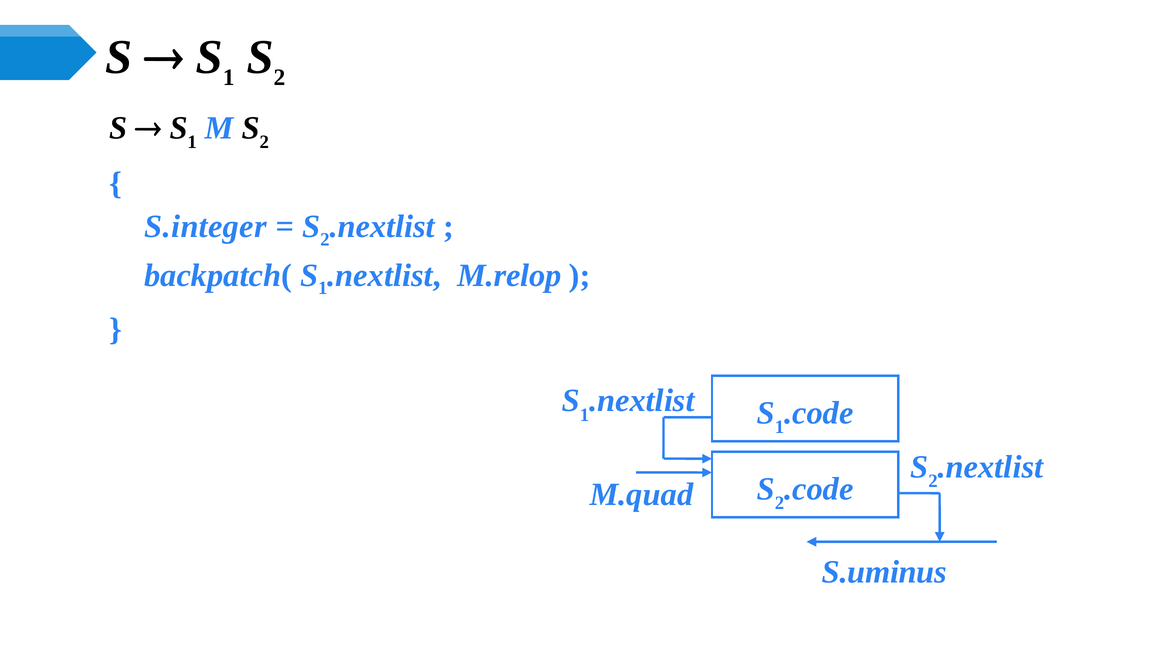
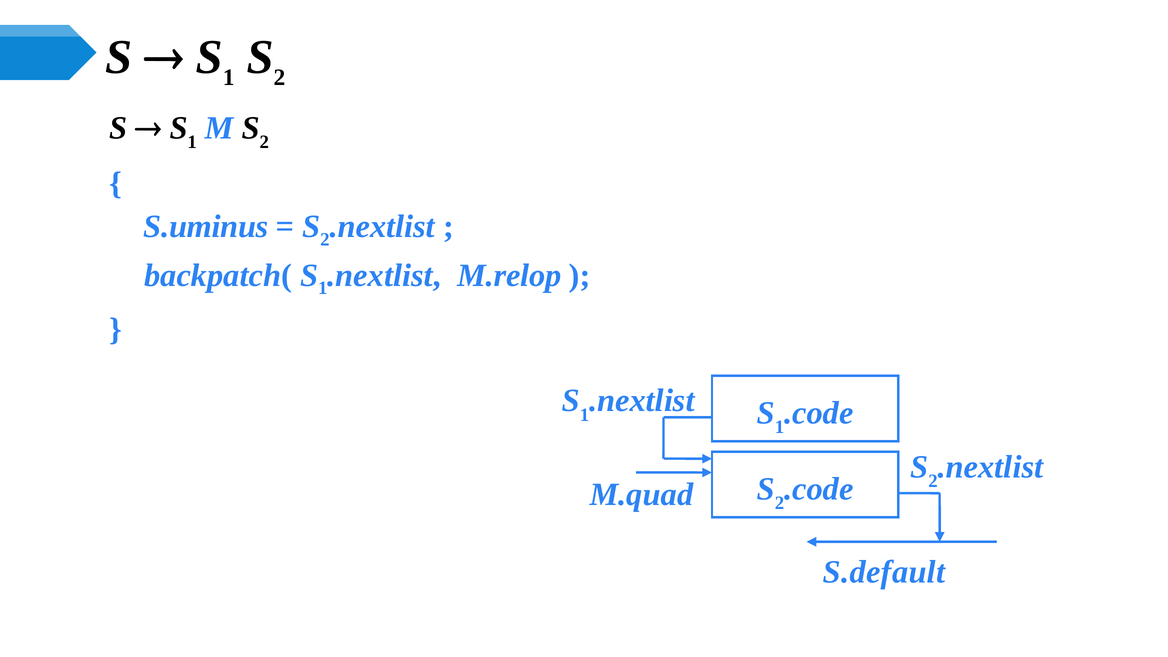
S.integer: S.integer -> S.uminus (206, 227)
S.uminus: S.uminus -> S.default (884, 572)
